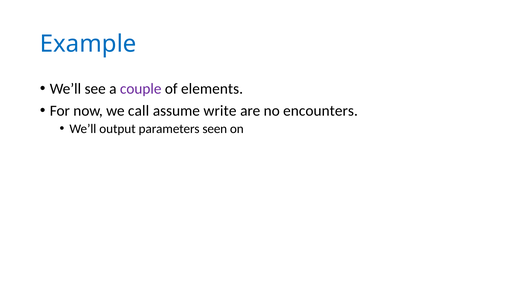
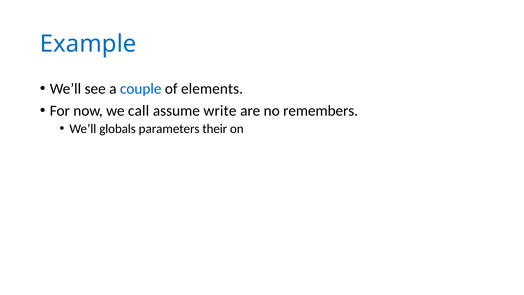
couple colour: purple -> blue (141, 89)
encounters: encounters -> remembers (321, 111)
output: output -> globals (118, 129)
seen: seen -> their (215, 129)
